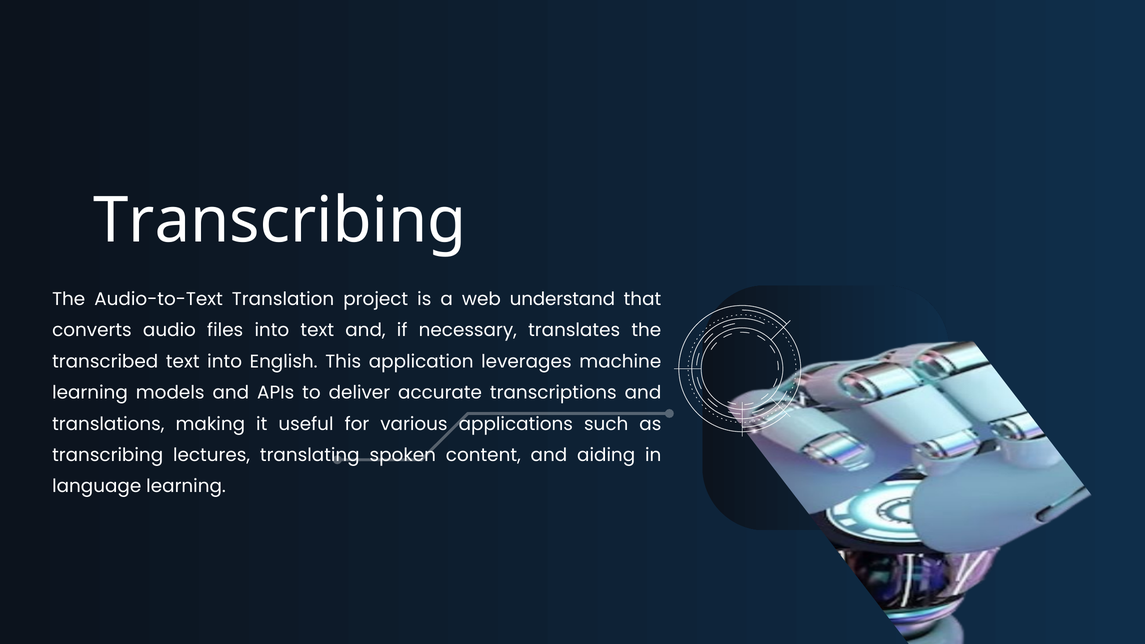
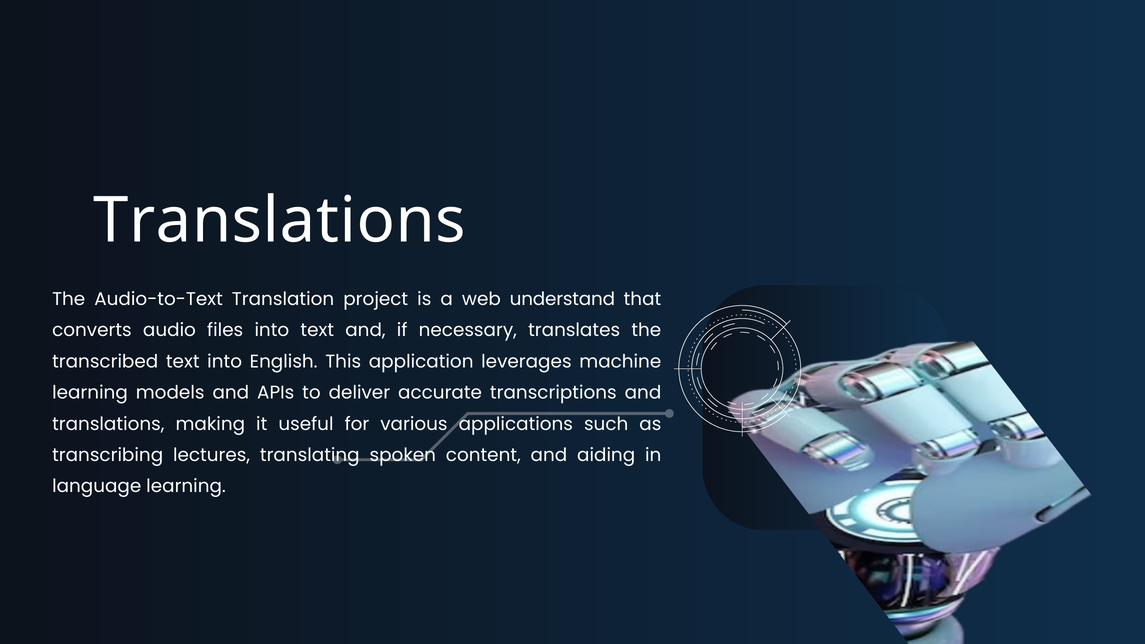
Transcribing: Transcribing -> Translations (280, 221)
